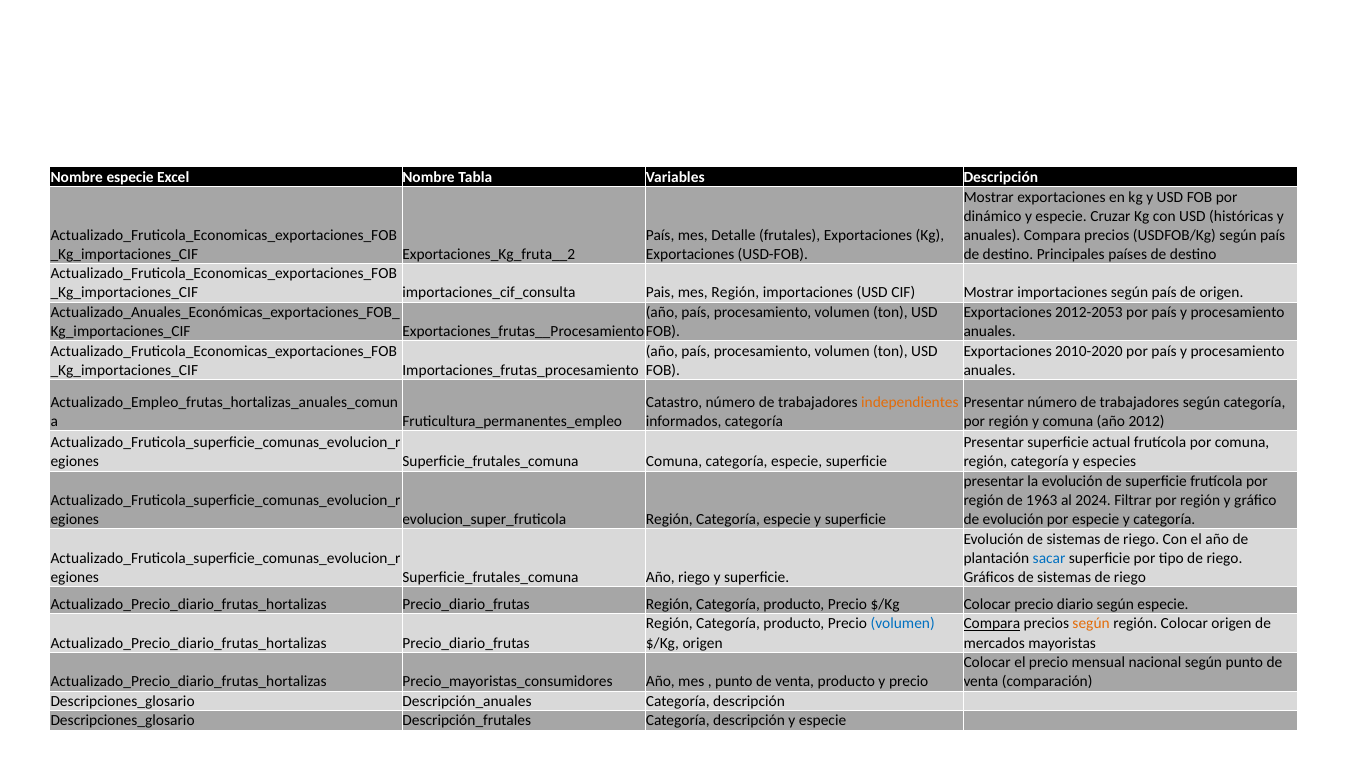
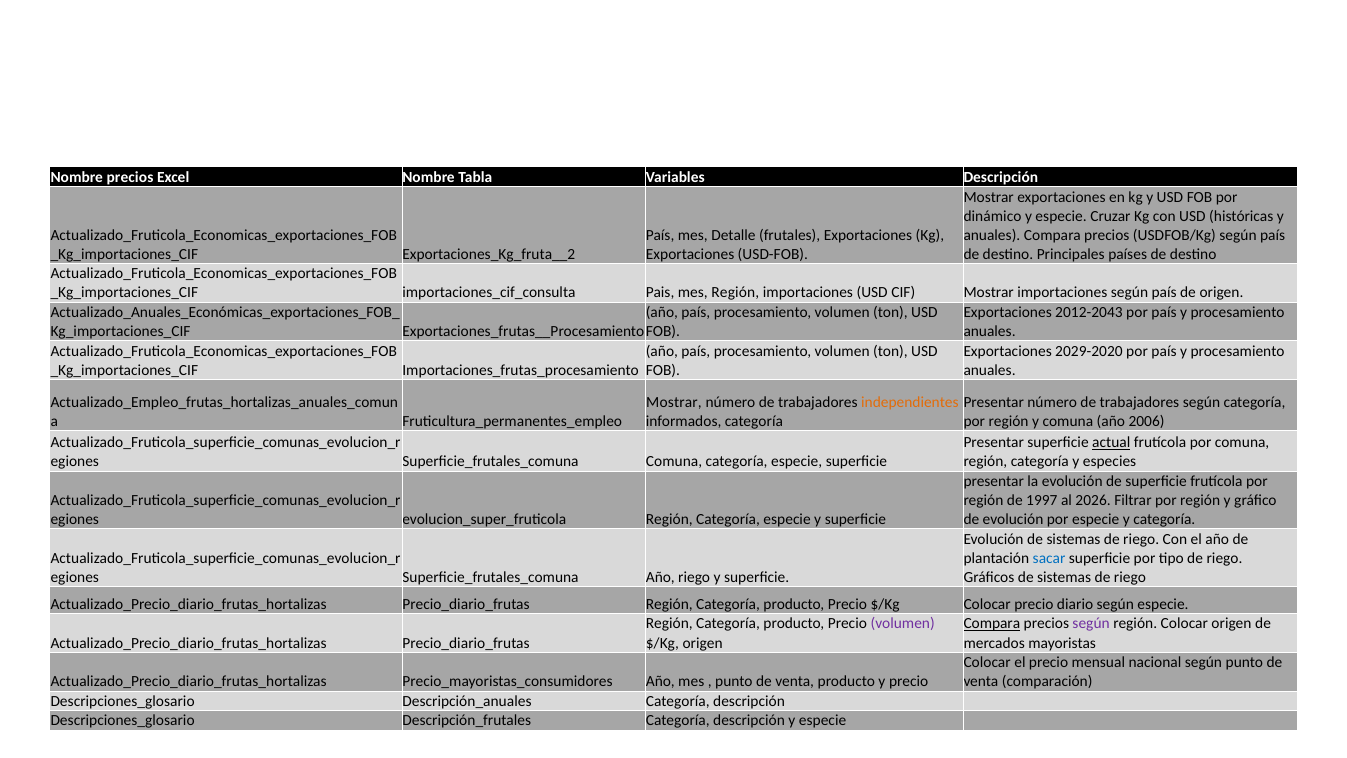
Nombre especie: especie -> precios (130, 177)
2012-2053: 2012-2053 -> 2012-2043 (1089, 312)
2010-2020: 2010-2020 -> 2029-2020 (1089, 351)
Catastro: Catastro -> Mostrar (674, 402)
2012: 2012 -> 2006 (1147, 421)
actual underline: none -> present (1111, 443)
1963: 1963 -> 1997 (1042, 500)
2024: 2024 -> 2026 (1093, 500)
volumen colour: blue -> purple (903, 624)
según colour: orange -> purple (1091, 624)
